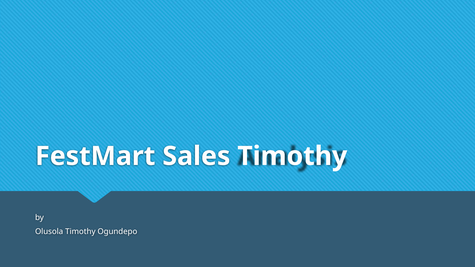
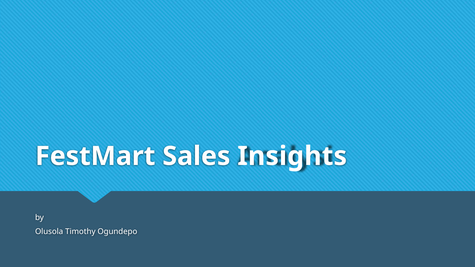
Sales Timothy: Timothy -> Insights (292, 156)
